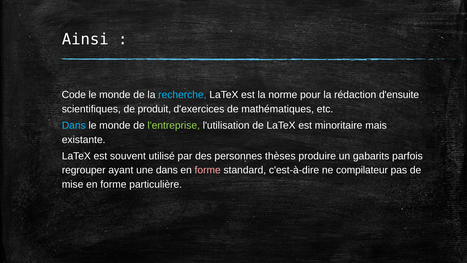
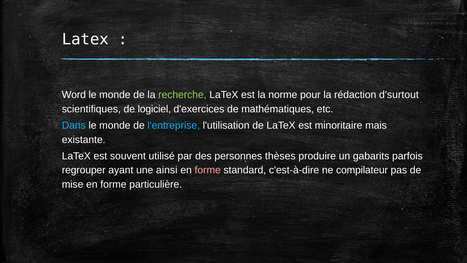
Ainsi: Ainsi -> Latex (85, 39)
Code: Code -> Word (74, 95)
recherche colour: light blue -> light green (182, 95)
d'ensuite: d'ensuite -> d'surtout (399, 95)
produit: produit -> logiciel (154, 109)
l'entreprise colour: light green -> light blue (174, 125)
une dans: dans -> ainsi (167, 170)
